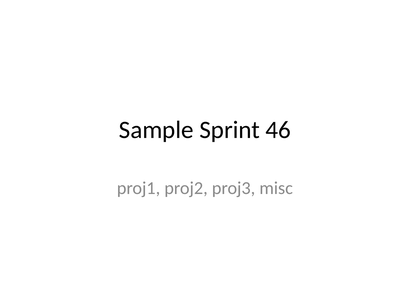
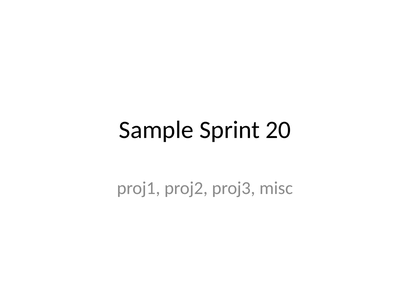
46: 46 -> 20 (278, 130)
